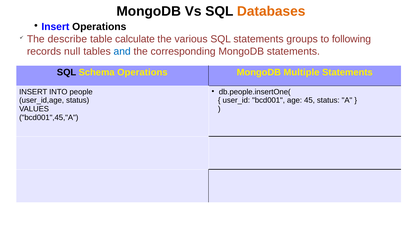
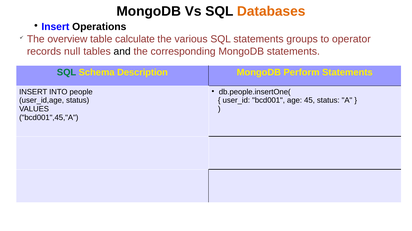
describe: describe -> overview (67, 39)
following: following -> operator (351, 39)
and colour: blue -> black (122, 51)
SQL colour: black -> green (67, 72)
Schema Operations: Operations -> Description (143, 72)
Multiple: Multiple -> Perform (302, 72)
